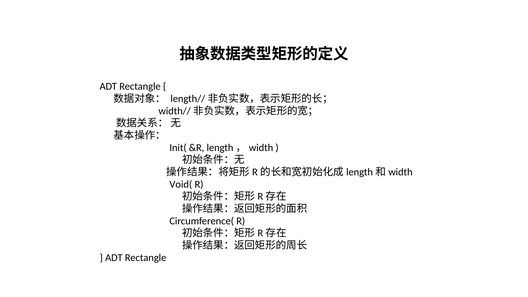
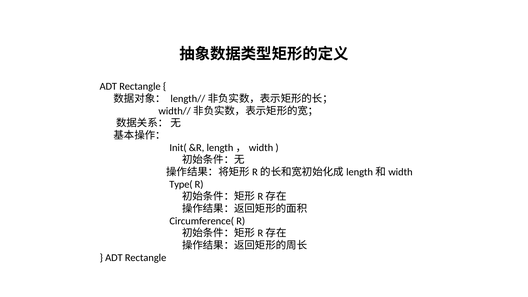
Void(: Void( -> Type( (181, 184)
